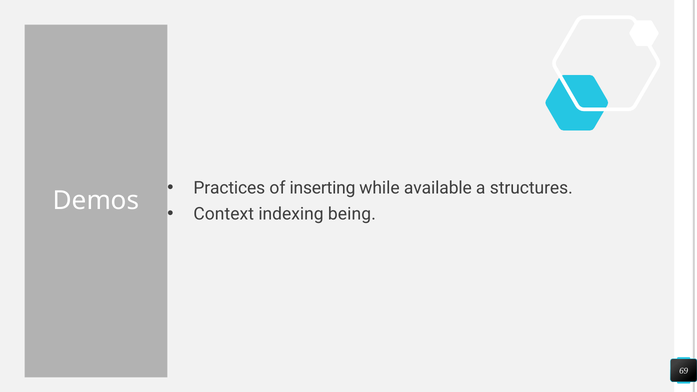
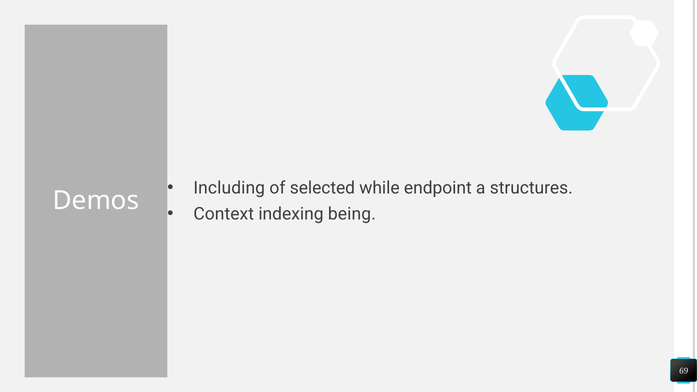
Practices: Practices -> Including (229, 188)
inserting: inserting -> selected (322, 188)
available: available -> endpoint (438, 188)
